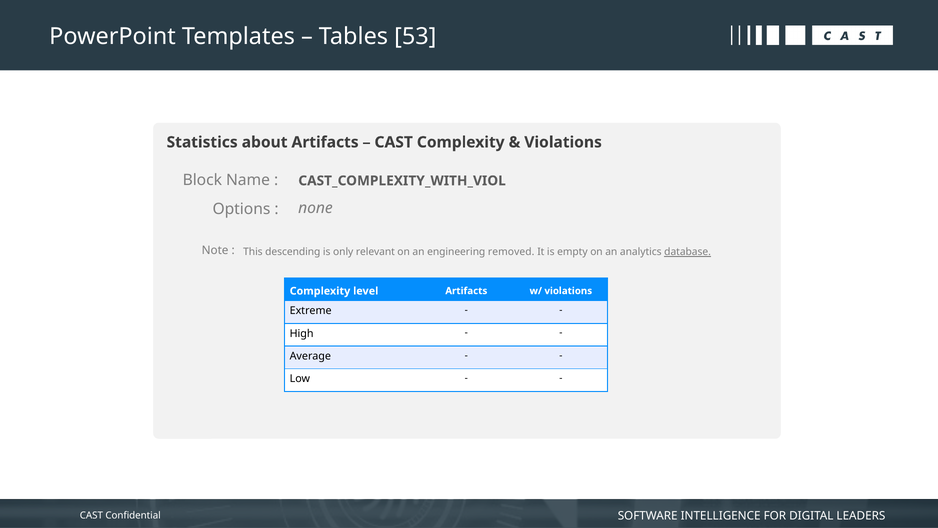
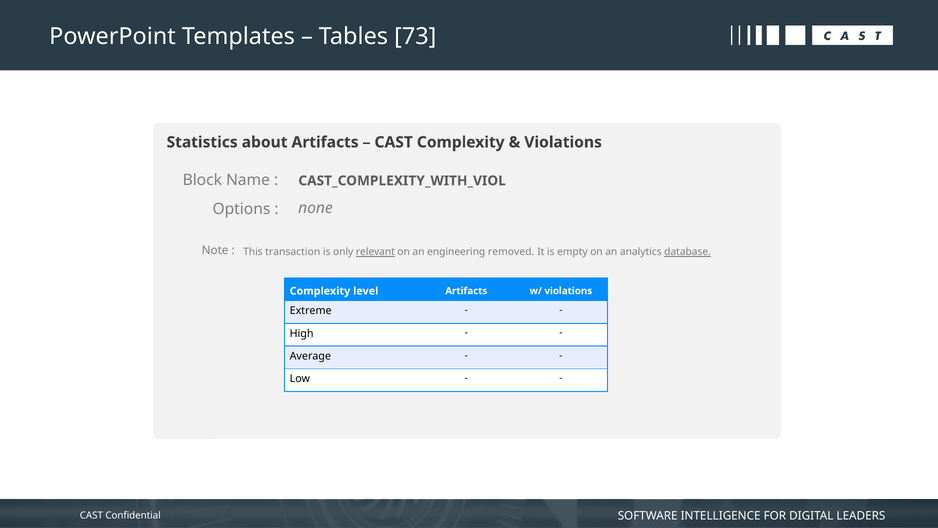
53: 53 -> 73 (415, 37)
descending: descending -> transaction (293, 252)
relevant underline: none -> present (375, 252)
